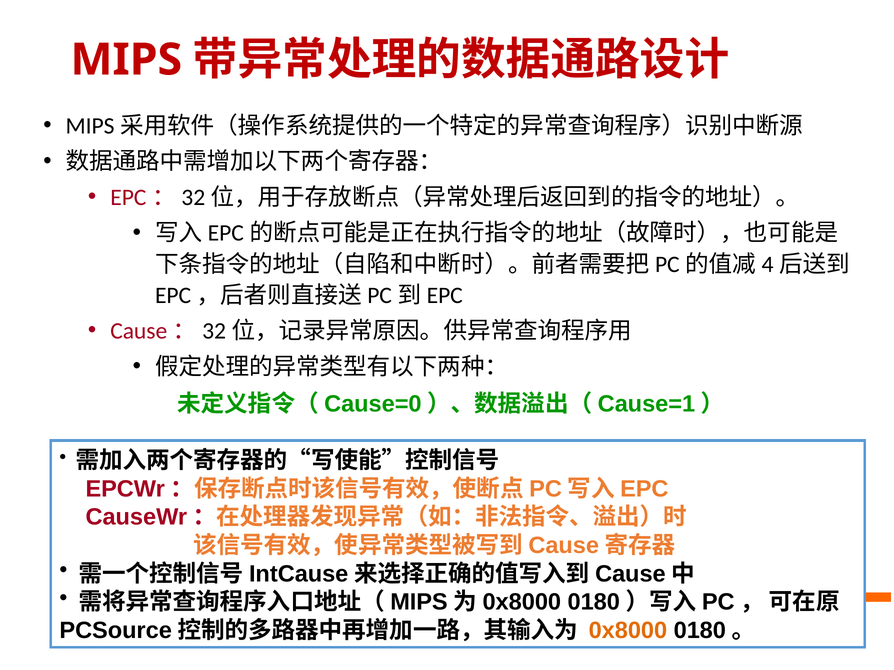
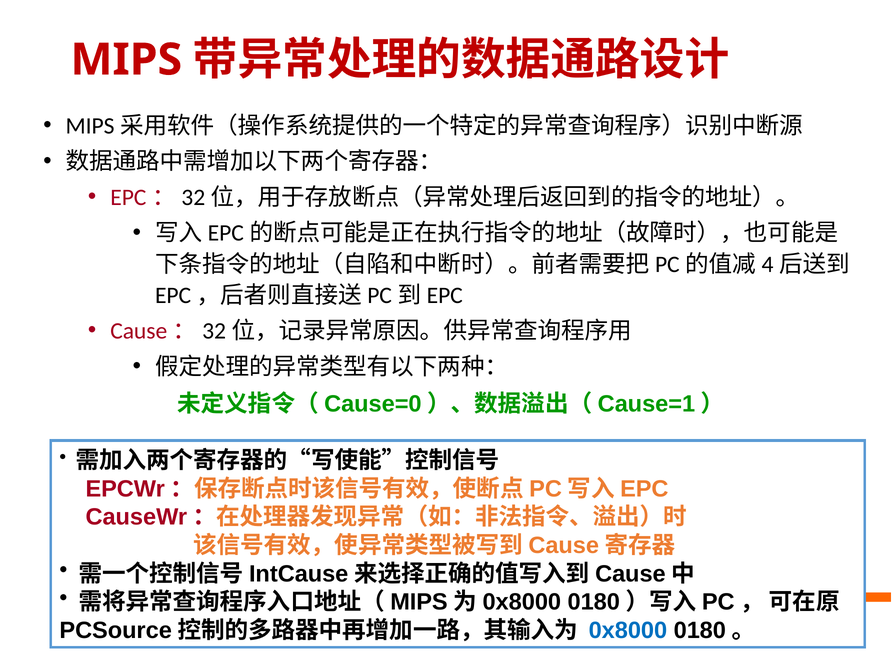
0x8000 colour: orange -> blue (628, 631)
